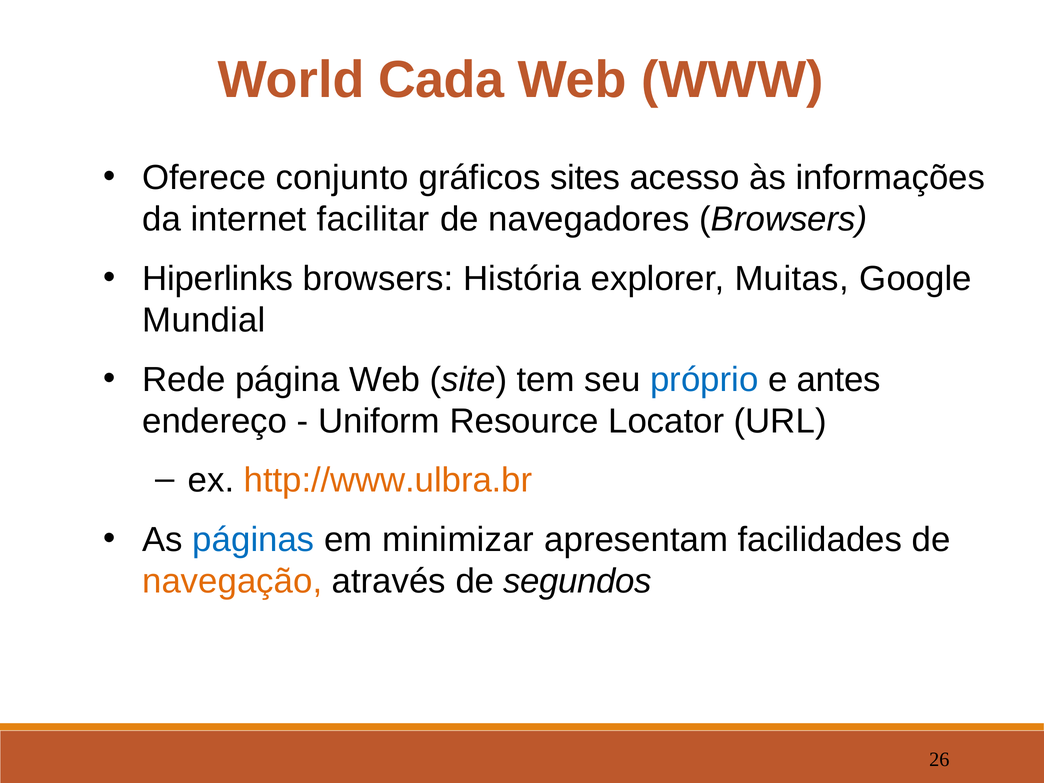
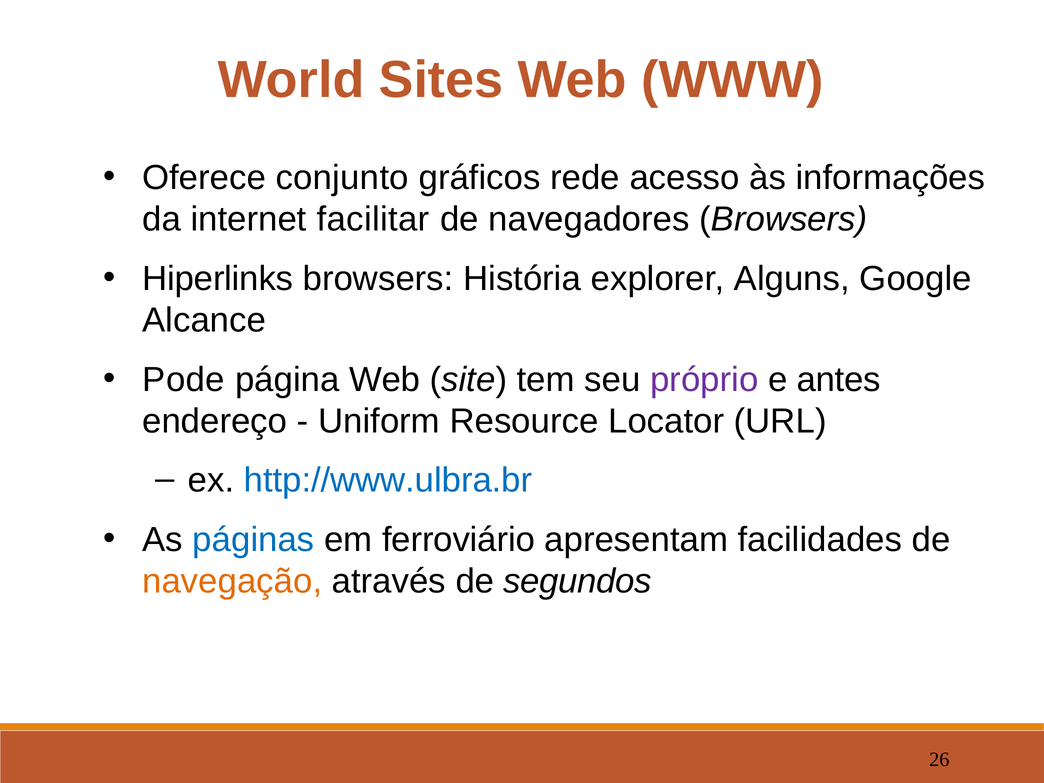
Cada: Cada -> Sites (441, 80)
sites: sites -> rede (585, 178)
Muitas: Muitas -> Alguns (792, 279)
Mundial: Mundial -> Alcance (204, 320)
Rede: Rede -> Pode (184, 380)
próprio colour: blue -> purple (704, 380)
http://www.ulbra.br colour: orange -> blue (388, 480)
minimizar: minimizar -> ferroviário (458, 540)
